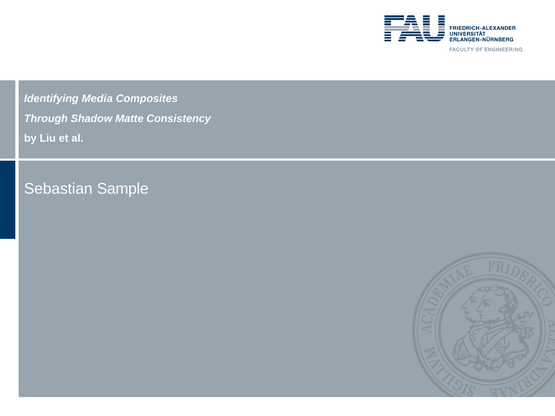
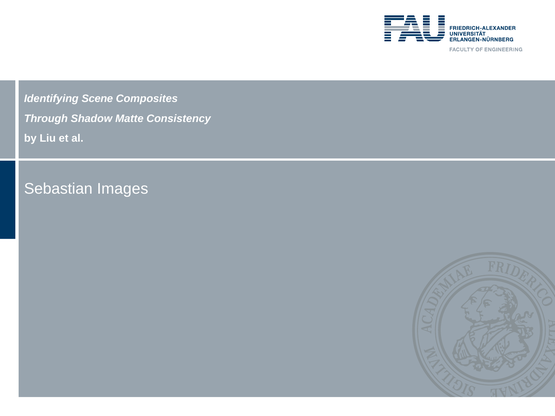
Media: Media -> Scene (97, 99)
Sample: Sample -> Images (123, 189)
